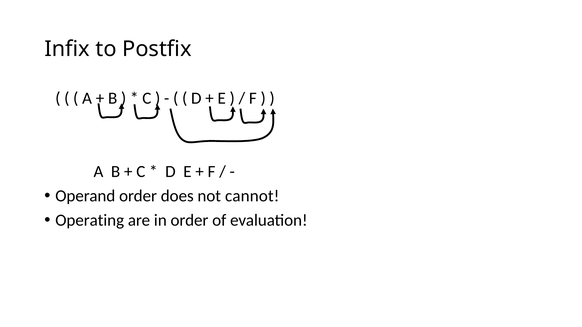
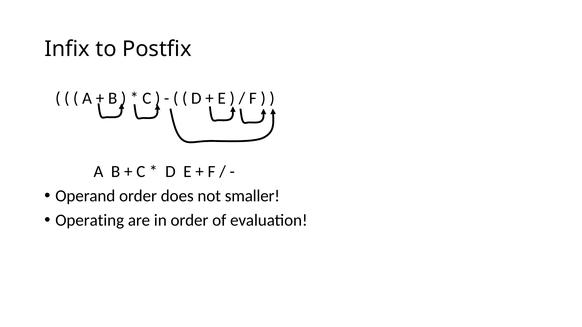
cannot: cannot -> smaller (252, 196)
